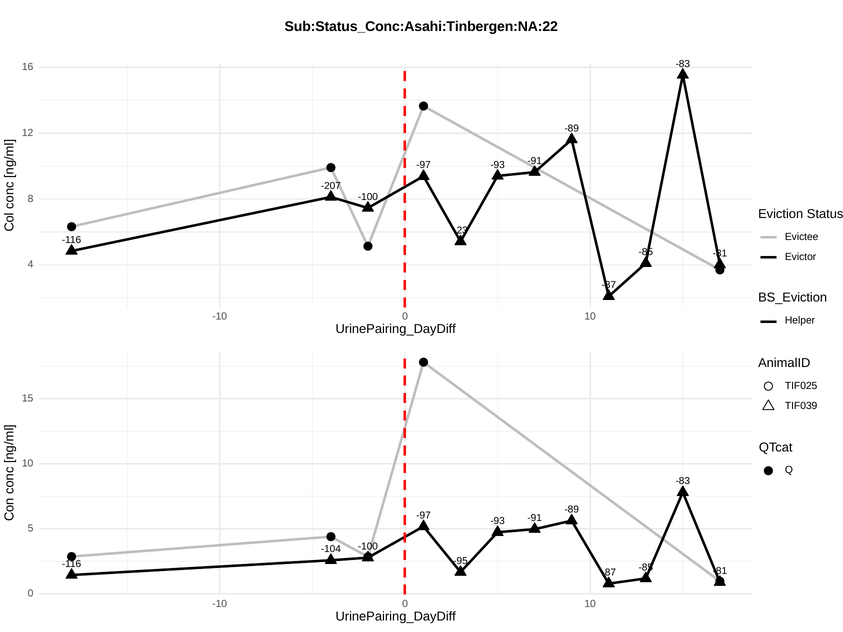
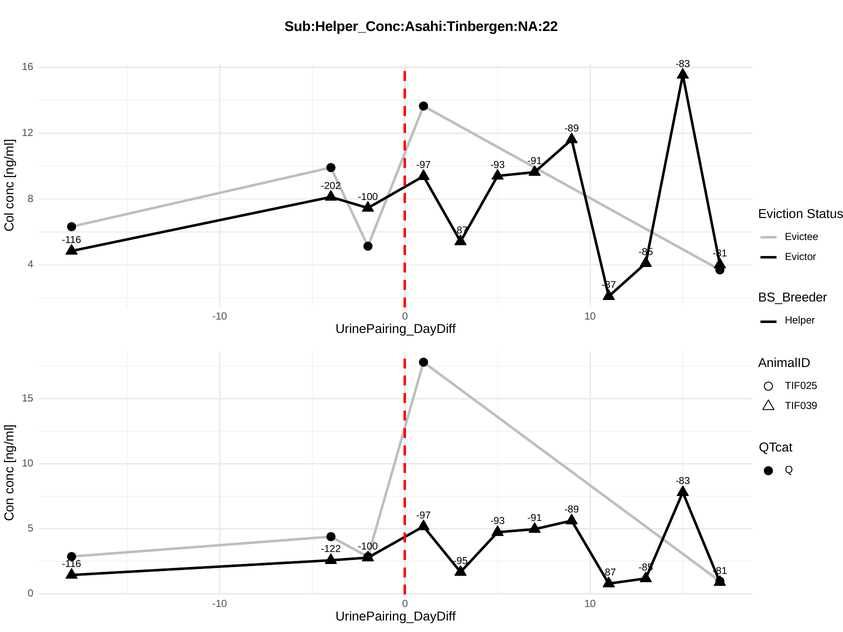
Sub:Status_Conc:Asahi:Tinbergen:NA:22: Sub:Status_Conc:Asahi:Tinbergen:NA:22 -> Sub:Helper_Conc:Asahi:Tinbergen:NA:22 (421, 27)
-207: -207 -> -202 (331, 186)
-23: -23 -> -87 (461, 230)
BS_Eviction: BS_Eviction -> BS_Breeder (793, 297)
-104: -104 -> -122 (331, 549)
